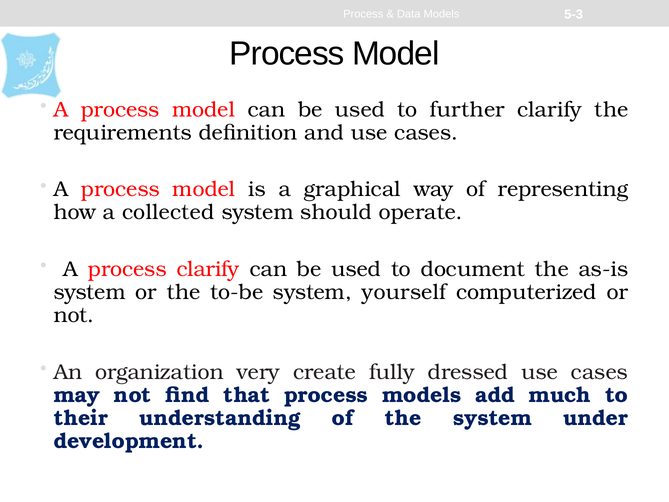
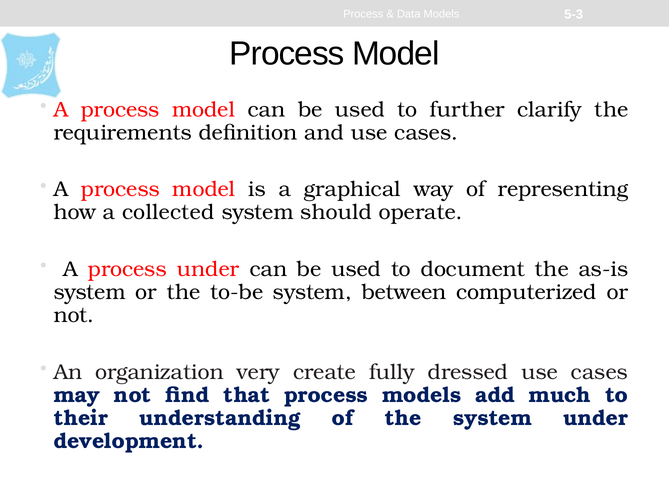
process clarify: clarify -> under (208, 269)
yourself: yourself -> between (404, 292)
